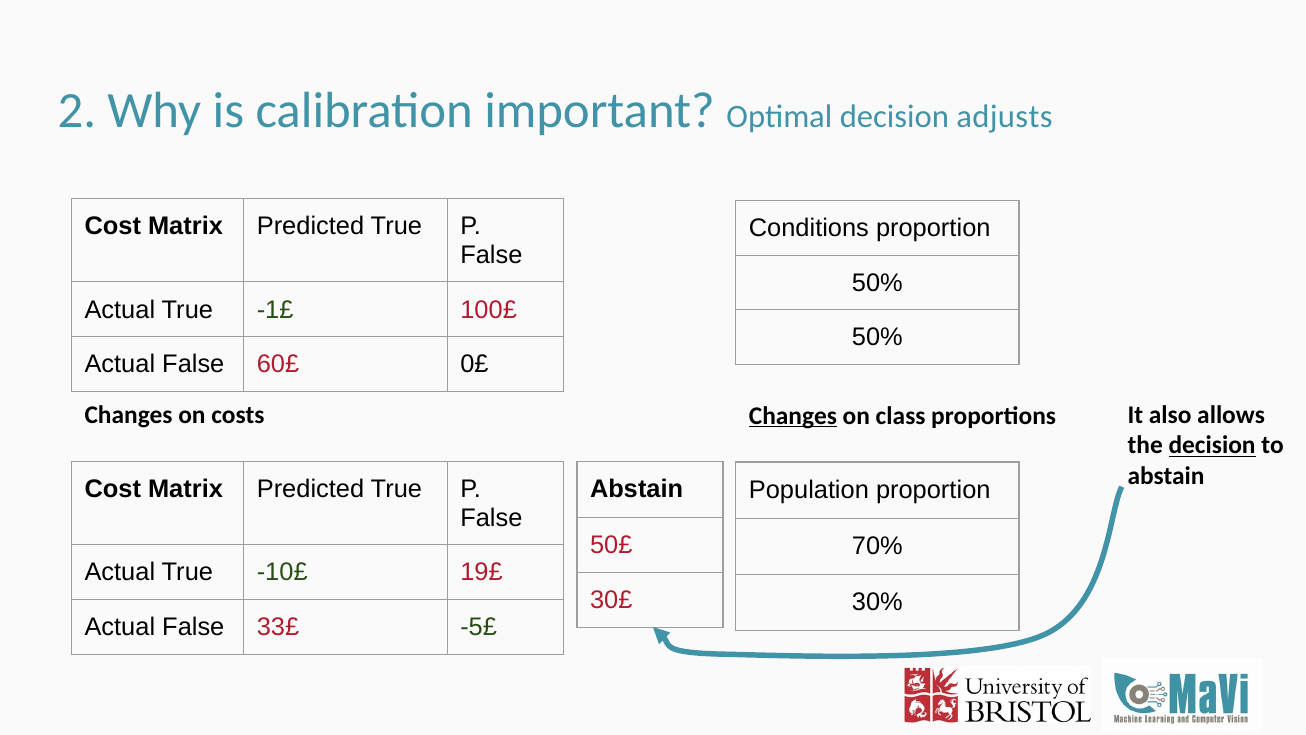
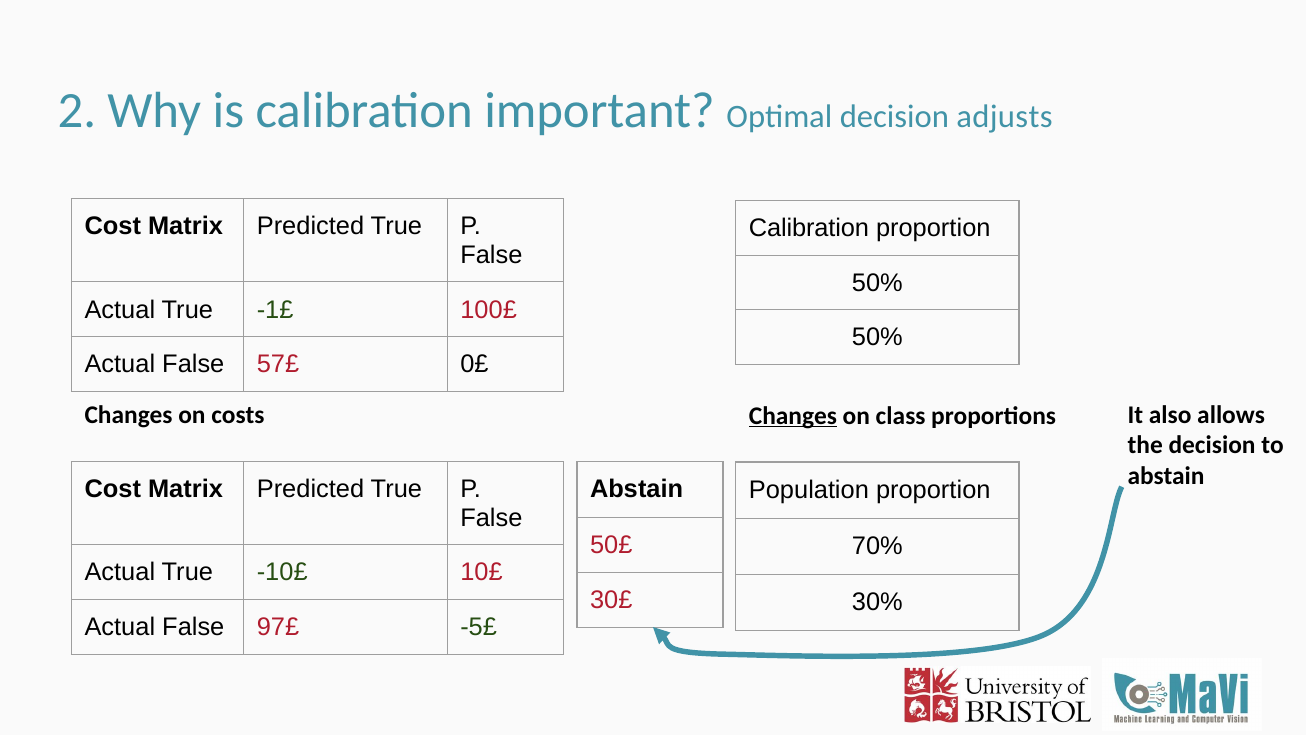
Conditions: Conditions -> Calibration (809, 228)
60£: 60£ -> 57£ (278, 364)
decision underline: present -> none (1212, 445)
19£: 19£ -> 10£ (482, 572)
33£: 33£ -> 97£ (278, 627)
